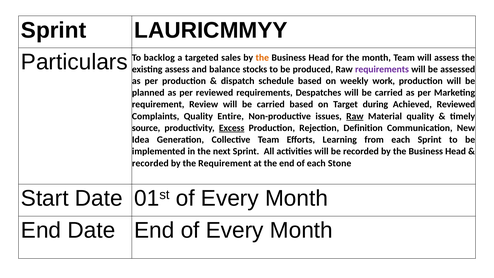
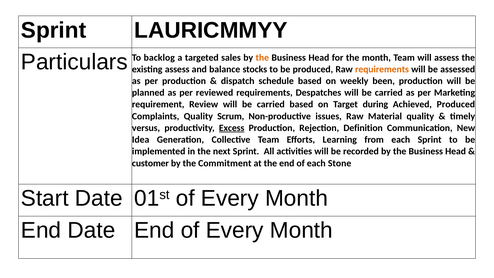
requirements colour: purple -> orange (382, 69)
work: work -> been (384, 81)
Achieved Reviewed: Reviewed -> Produced (456, 104)
Entire: Entire -> Scrum (231, 116)
Raw underline: present -> none (355, 116)
source: source -> versus (146, 128)
recorded: recorded -> customer (150, 163)
the Requirement: Requirement -> Commitment (225, 163)
